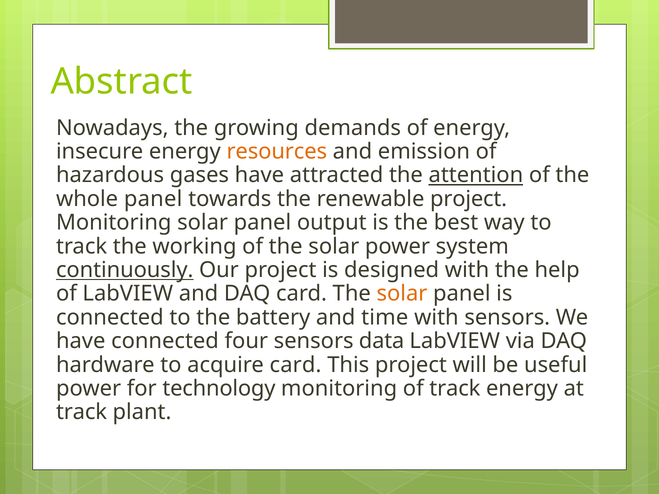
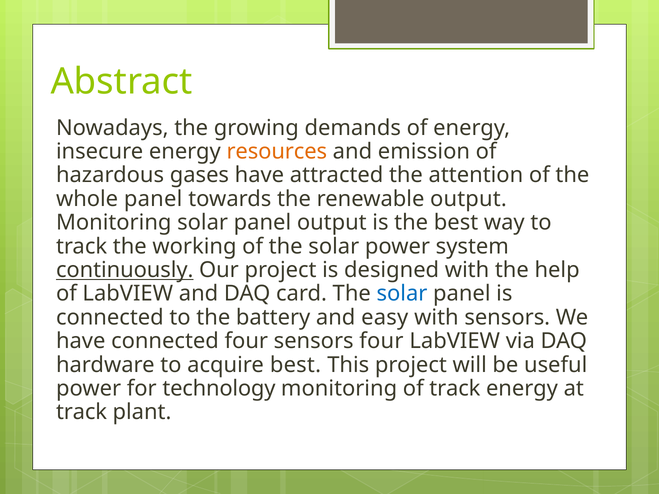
attention underline: present -> none (476, 175)
renewable project: project -> output (468, 199)
solar colour: orange -> blue (402, 294)
time: time -> easy (385, 318)
sensors data: data -> four (381, 341)
acquire card: card -> best (295, 365)
